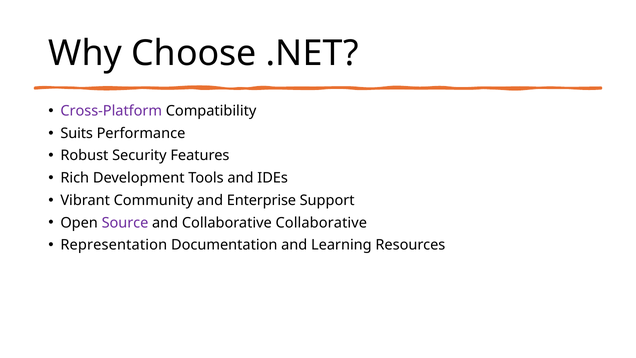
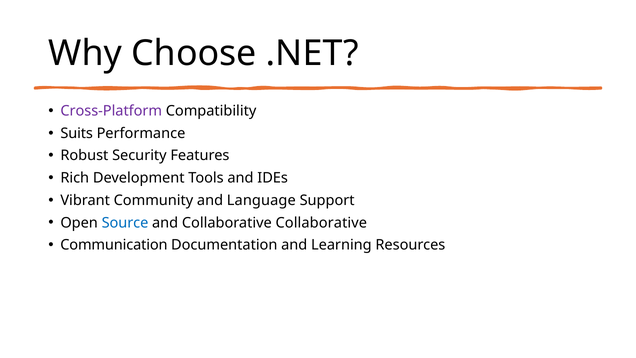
Enterprise: Enterprise -> Language (261, 200)
Source colour: purple -> blue (125, 223)
Representation: Representation -> Communication (114, 245)
